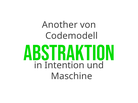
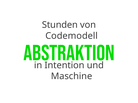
Another: Another -> Stunden (60, 25)
